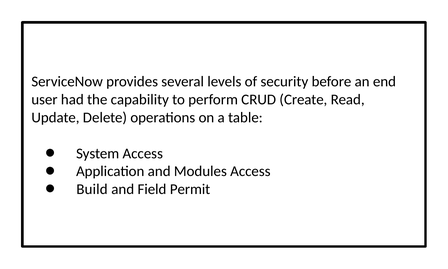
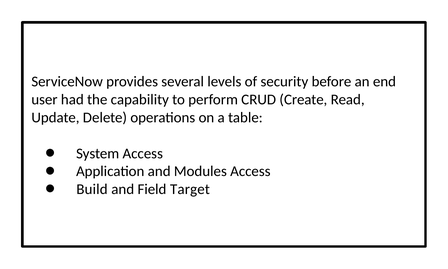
Permit: Permit -> Target (190, 189)
